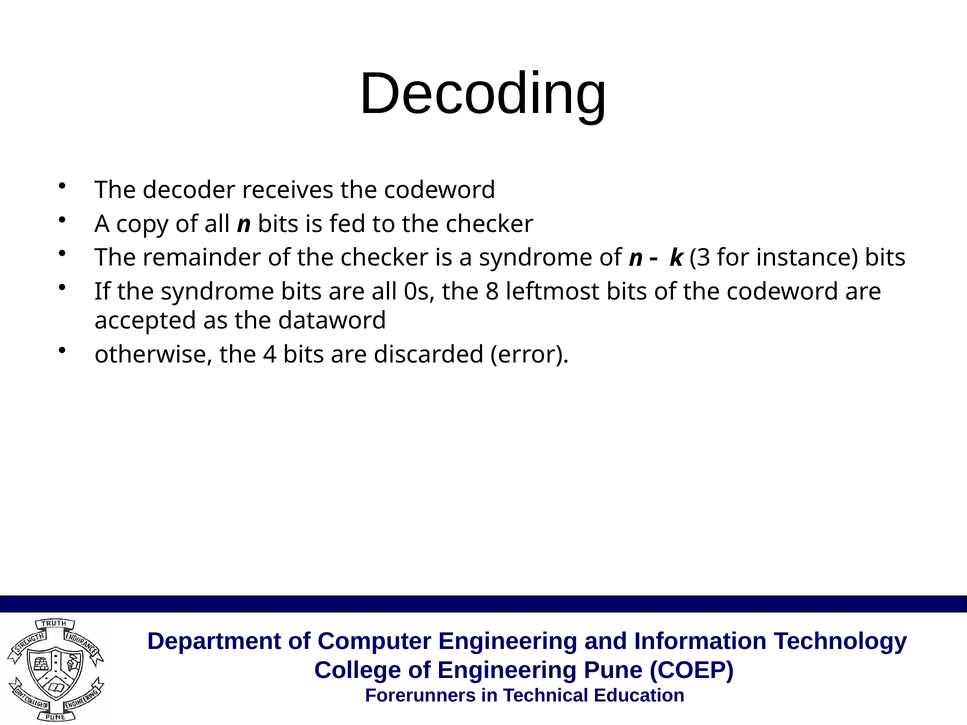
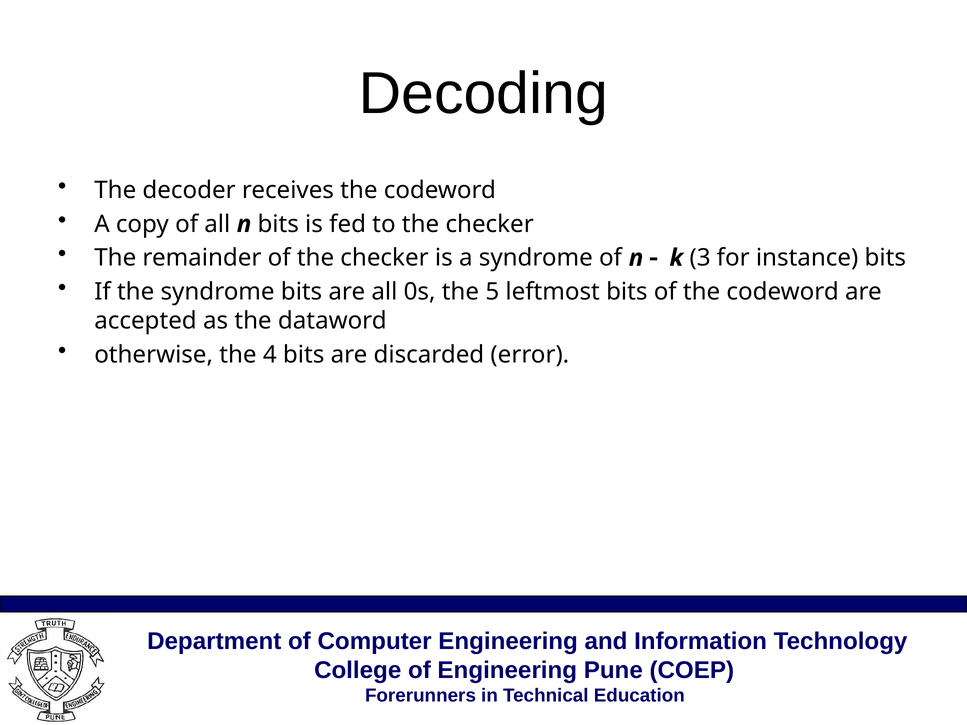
8: 8 -> 5 (492, 292)
